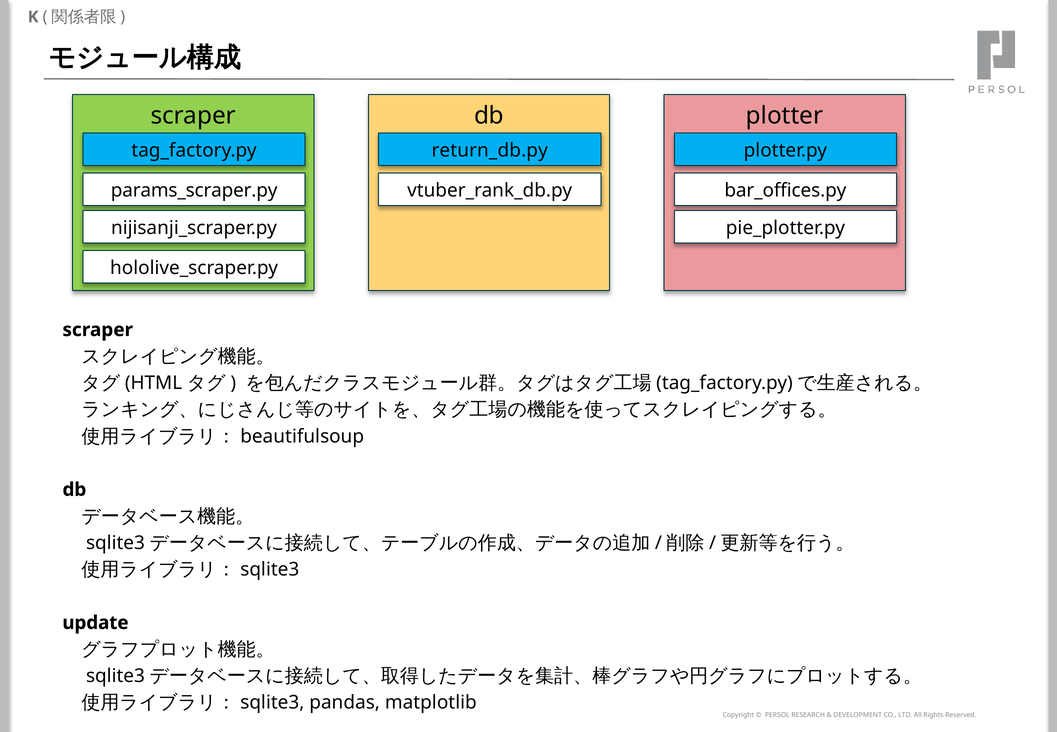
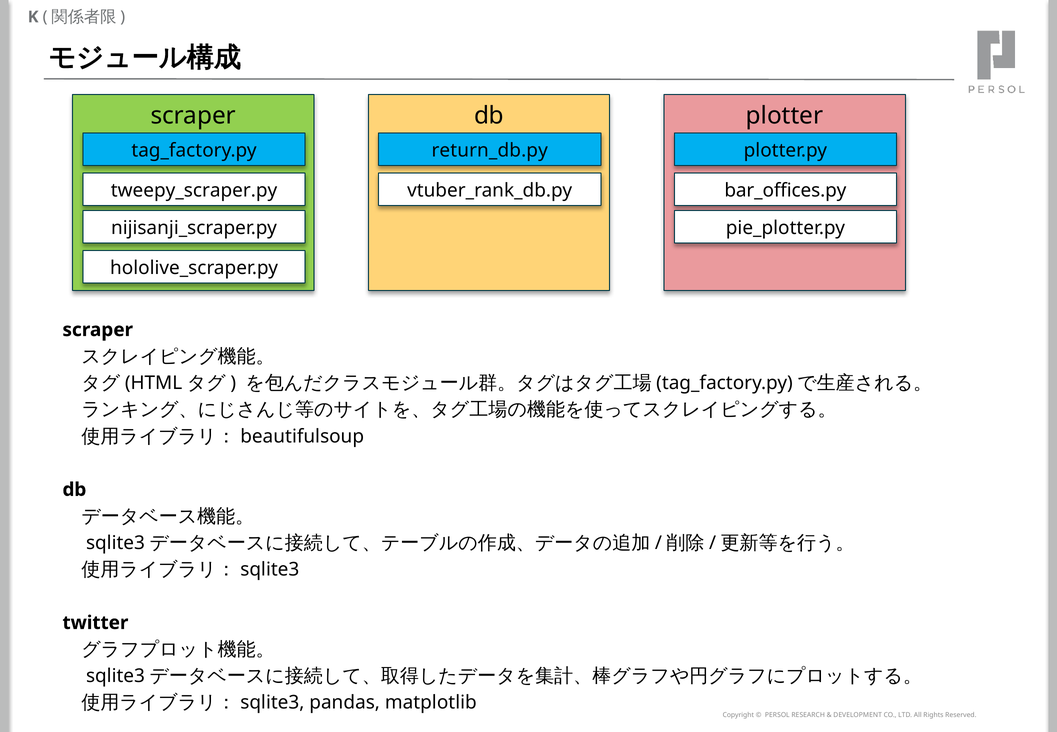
params_scraper.py: params_scraper.py -> tweepy_scraper.py (194, 190)
update: update -> twitter (95, 623)
